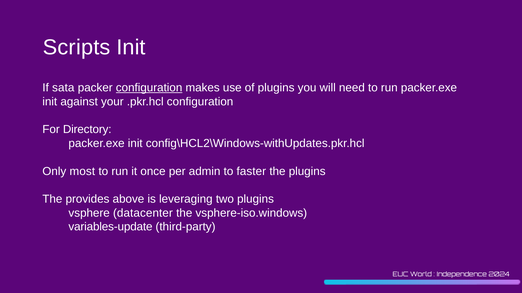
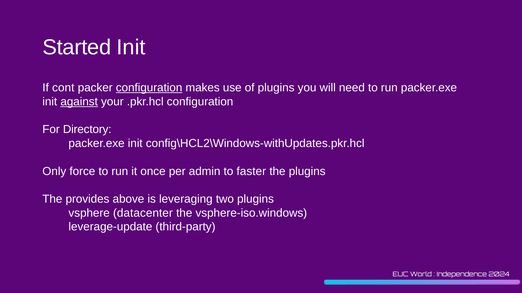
Scripts: Scripts -> Started (77, 47)
sata: sata -> cont (63, 88)
against underline: none -> present (79, 102)
most: most -> force (82, 172)
variables-update: variables-update -> leverage-update (110, 227)
